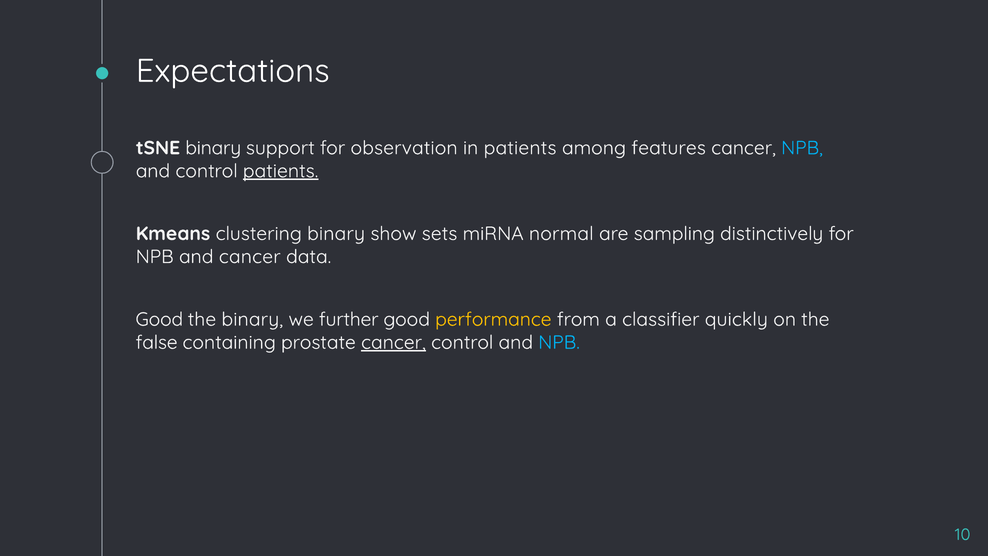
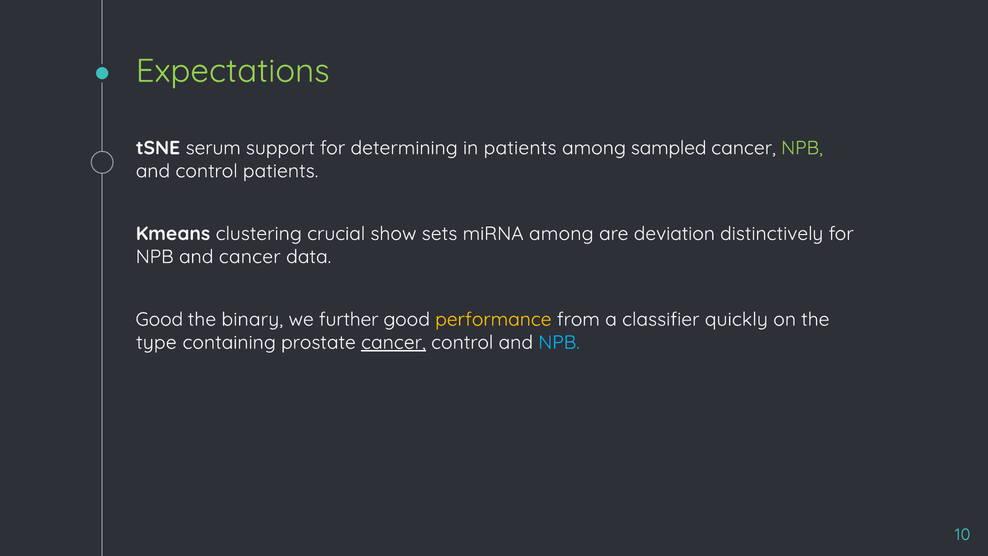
Expectations colour: white -> light green (233, 71)
tSNE binary: binary -> serum (213, 148)
observation: observation -> determining (404, 148)
features: features -> sampled (669, 148)
NPB colour: light blue -> light green (802, 148)
patients underline: present -> none (281, 171)
clustering binary: binary -> crucial (336, 234)
miRNA normal: normal -> among (561, 234)
sampling: sampling -> deviation (674, 234)
false: false -> type (156, 342)
